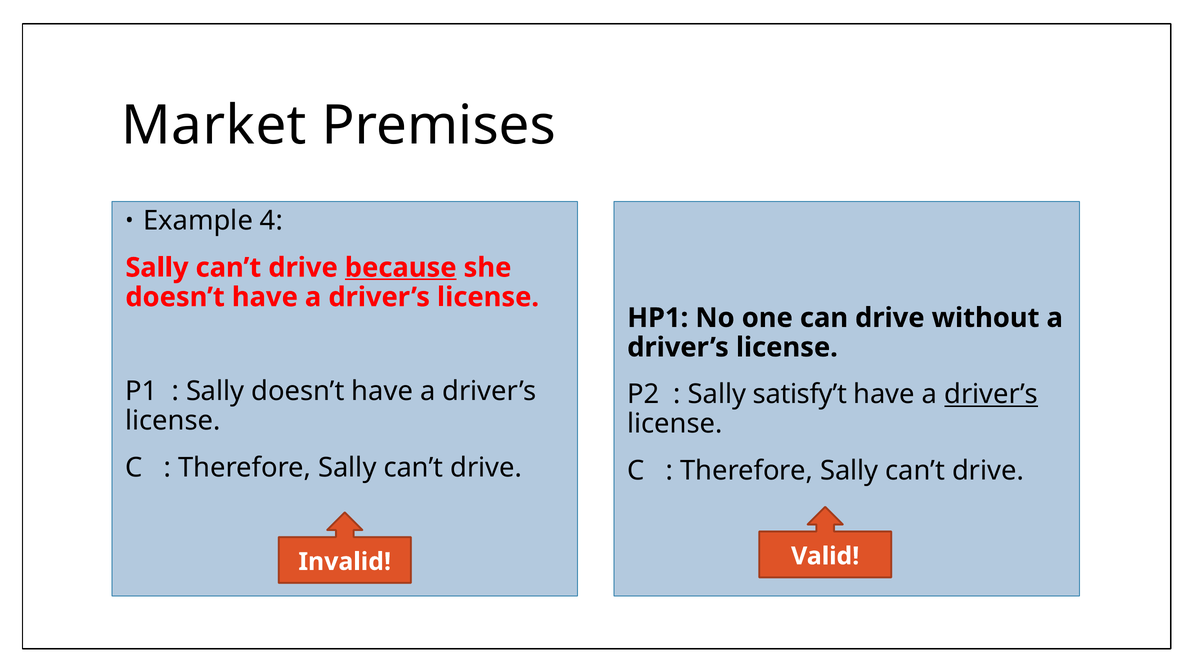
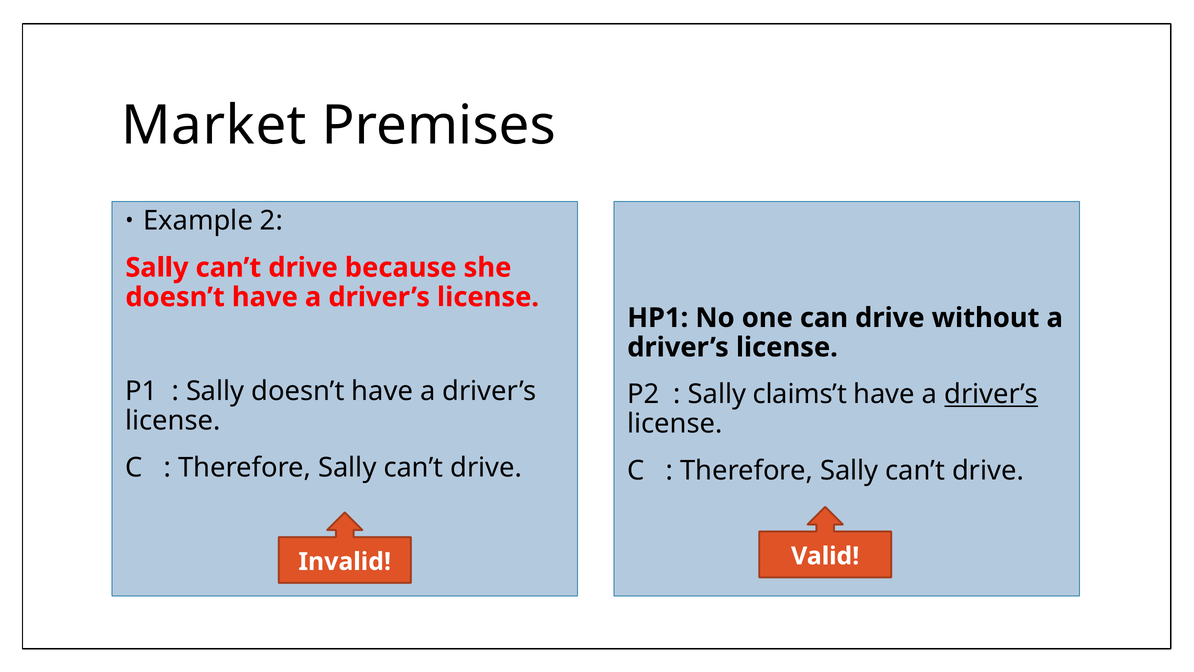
4: 4 -> 2 (271, 221)
because underline: present -> none (401, 267)
satisfy’t: satisfy’t -> claims’t (800, 394)
